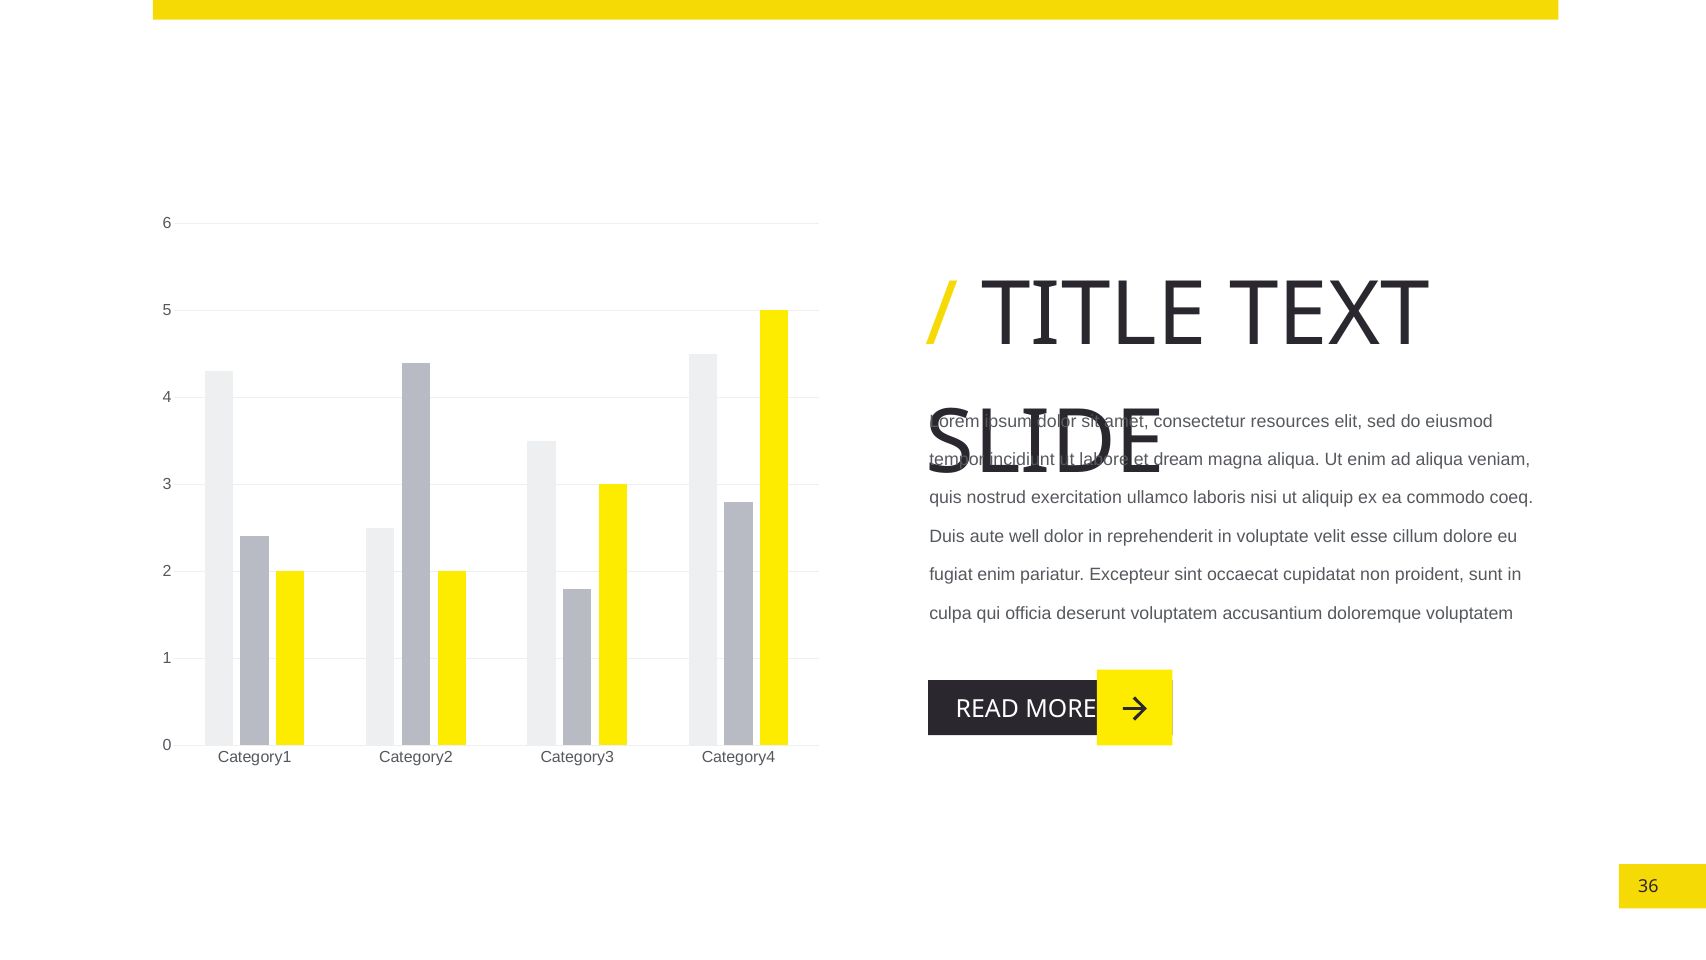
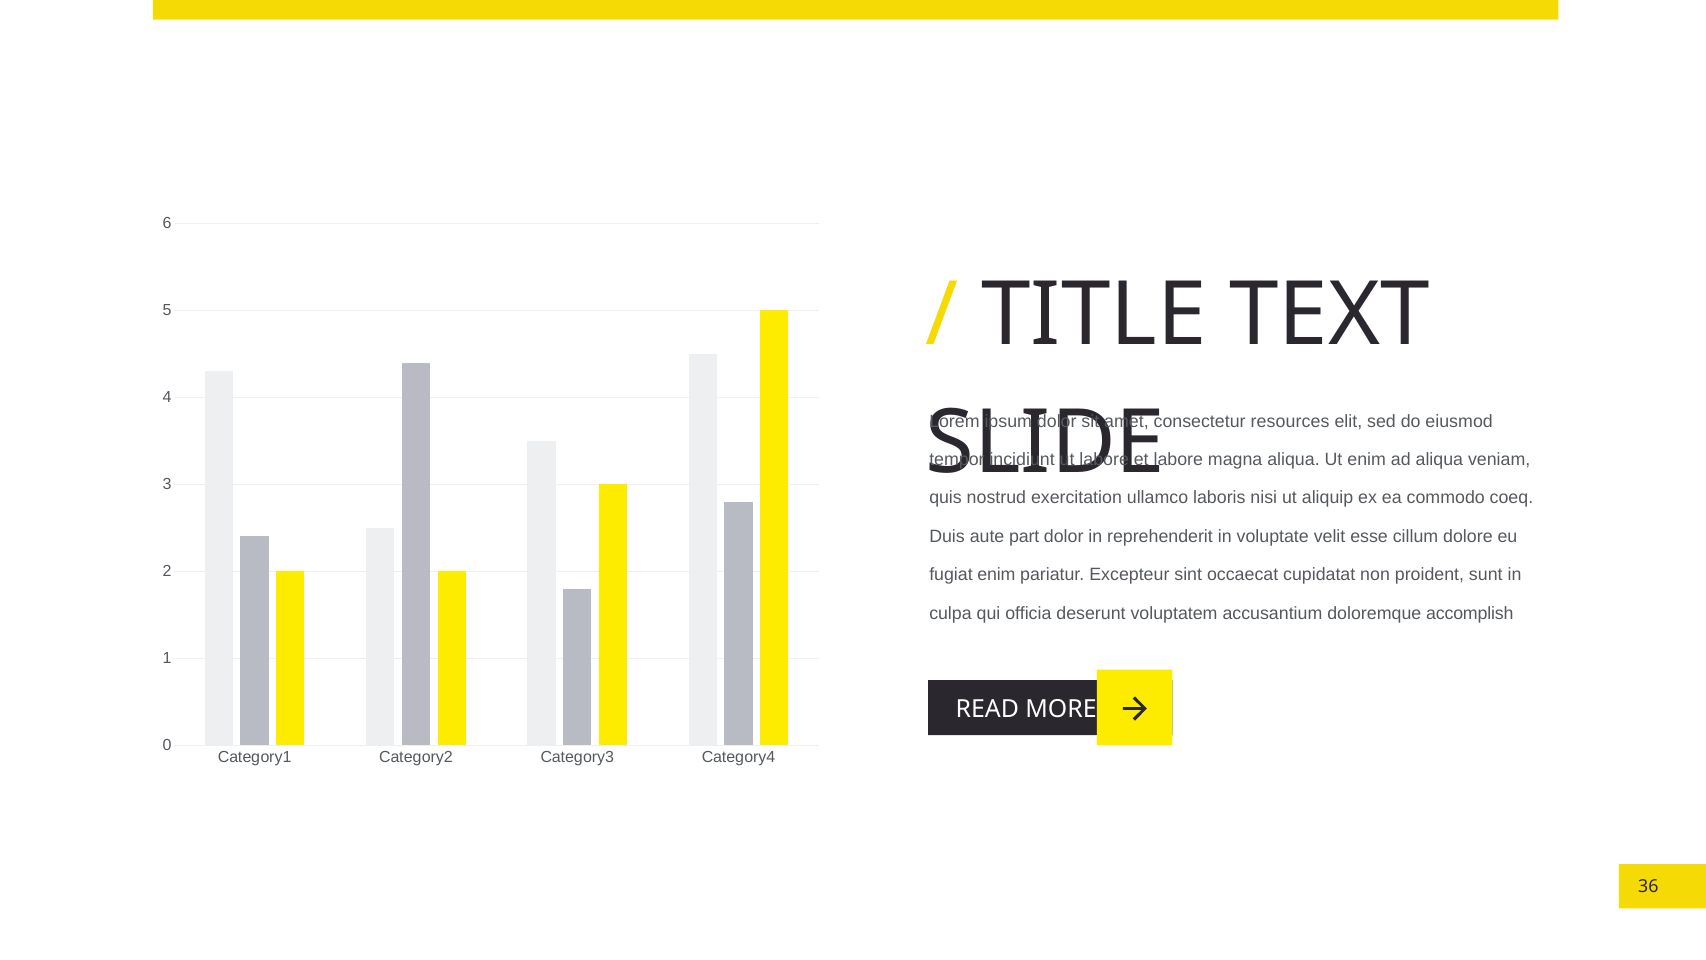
dream: dream -> labore (1178, 459)
well: well -> part (1024, 536)
doloremque voluptatem: voluptatem -> accomplish (1470, 613)
